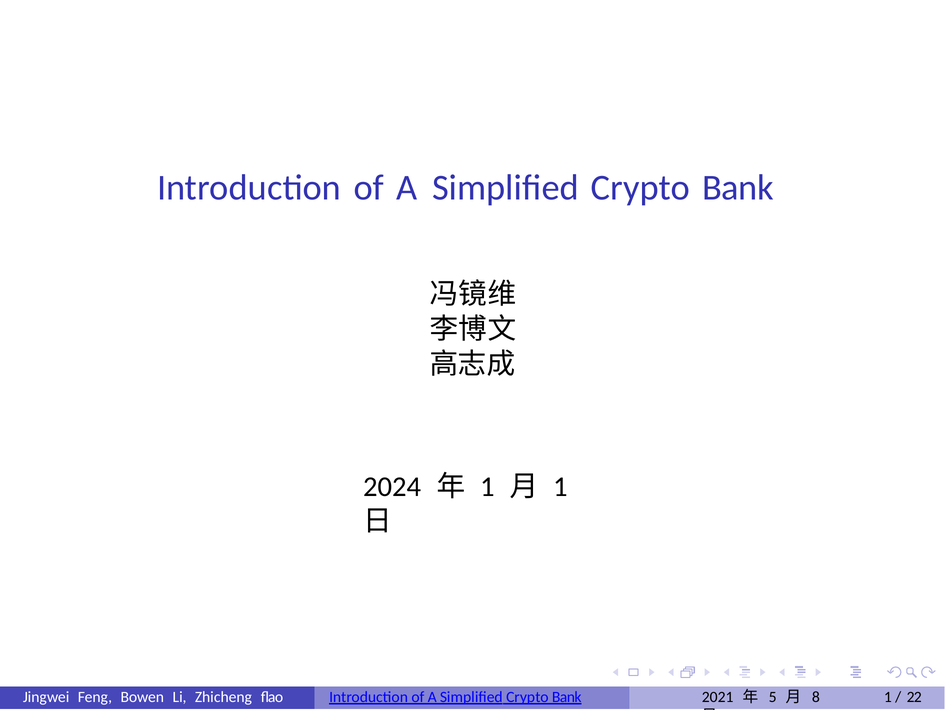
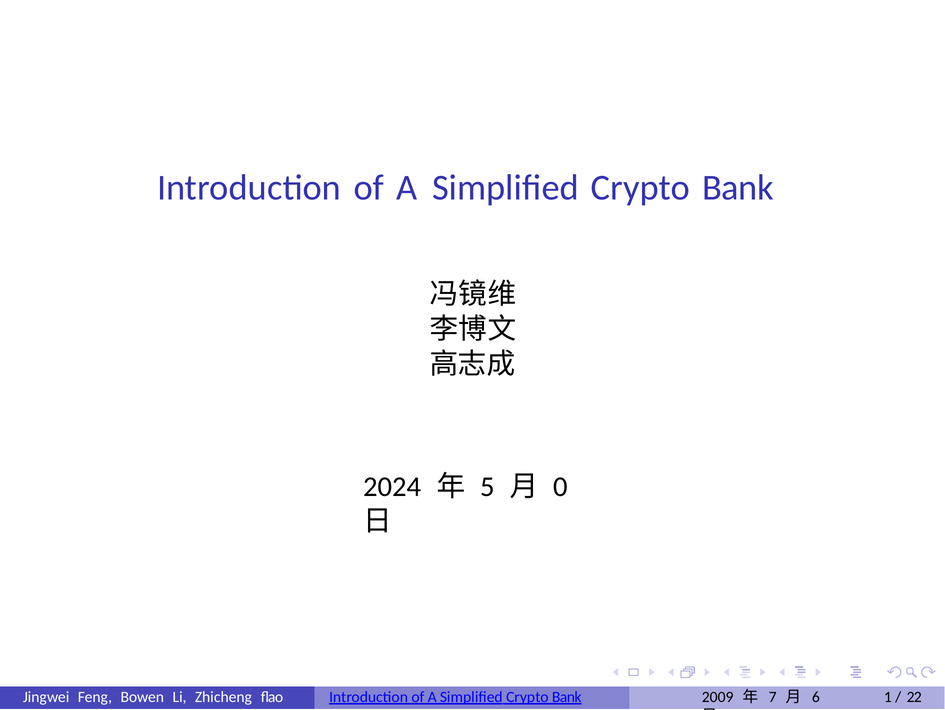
1: 1 -> 5 (487, 486)
1: 1 -> 0 (560, 486)
2021: 2021 -> 2009 (718, 696)
5: 5 -> 7 (773, 696)
8: 8 -> 6 (816, 696)
